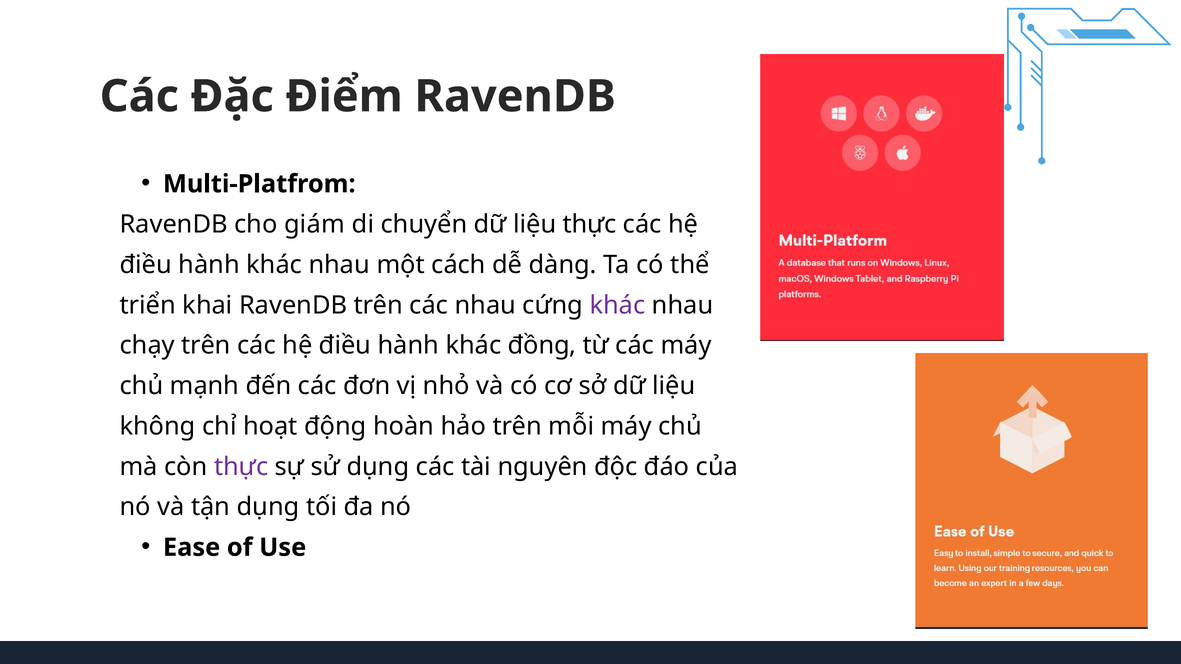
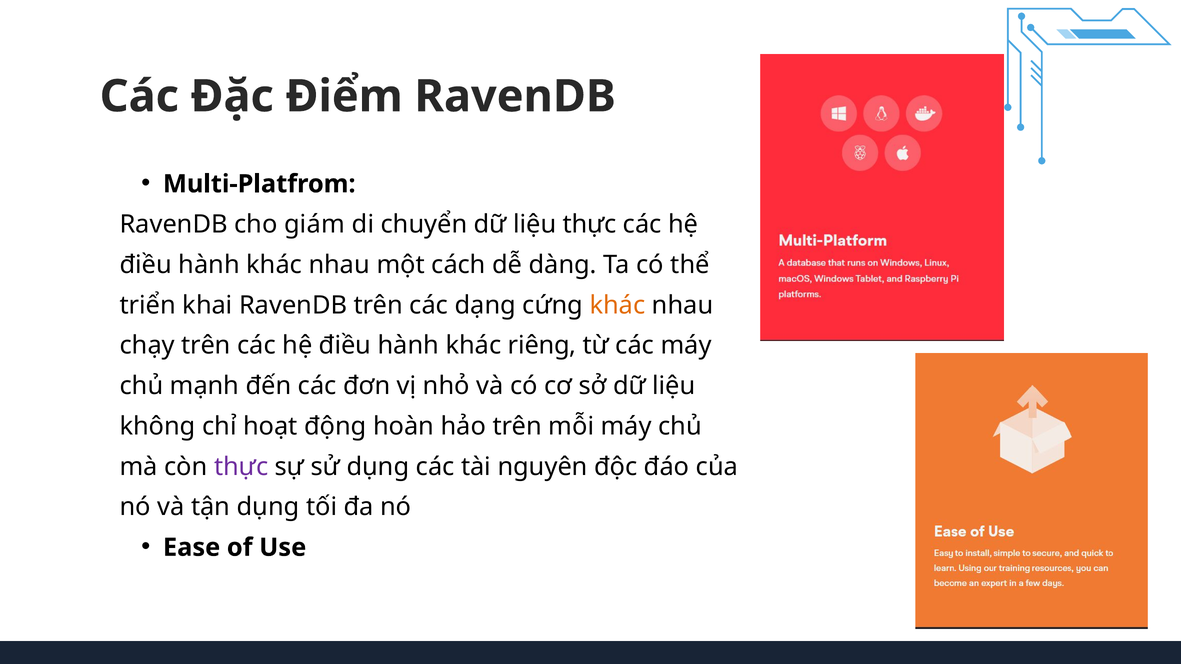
các nhau: nhau -> dạng (485, 305)
khác colour: purple -> orange (618, 305)
đồng: đồng -> riêng (542, 346)
